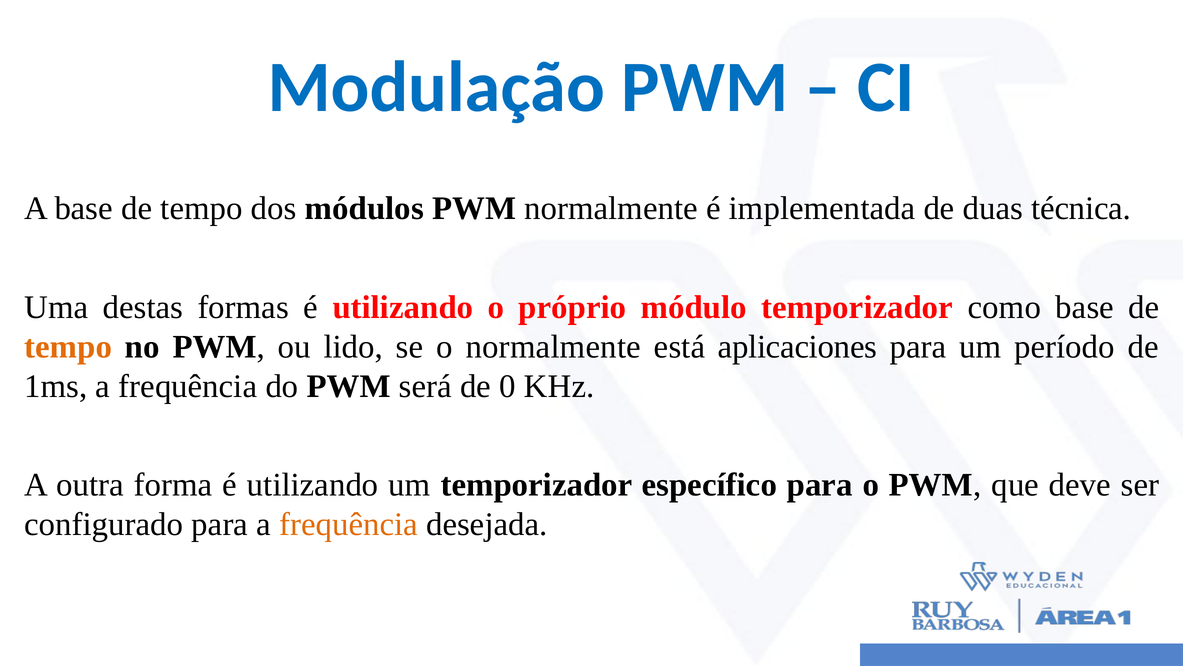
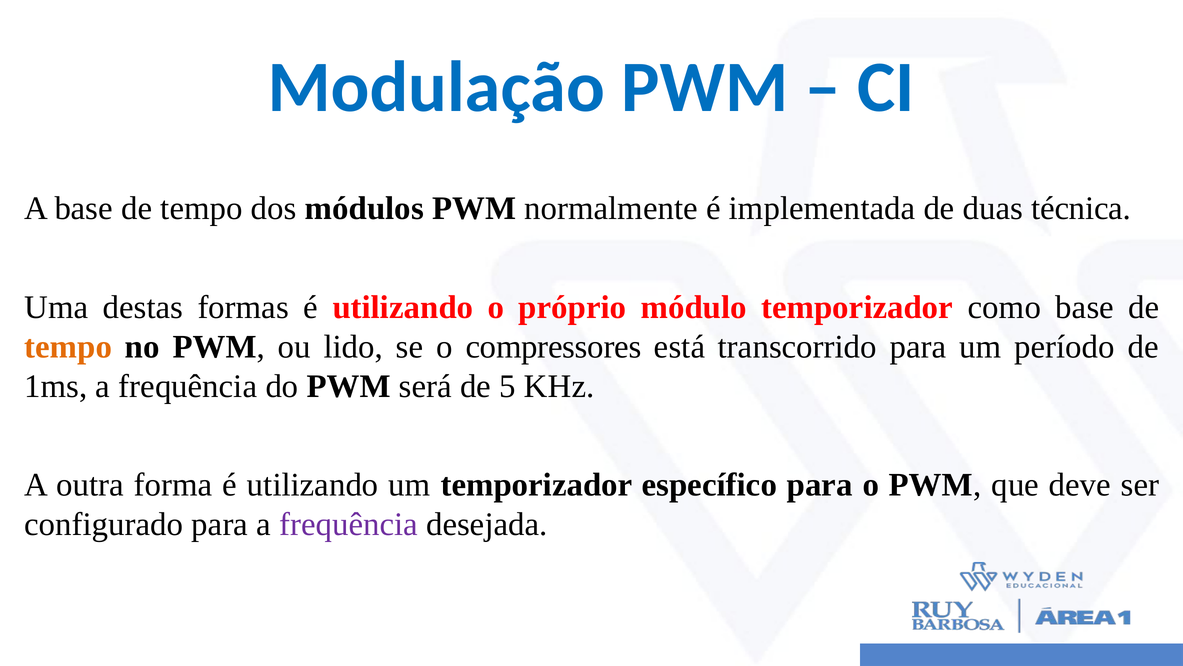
o normalmente: normalmente -> compressores (553, 347)
aplicaciones: aplicaciones -> transcorrido (797, 347)
0: 0 -> 5 (507, 386)
frequência colour: orange -> purple (348, 524)
